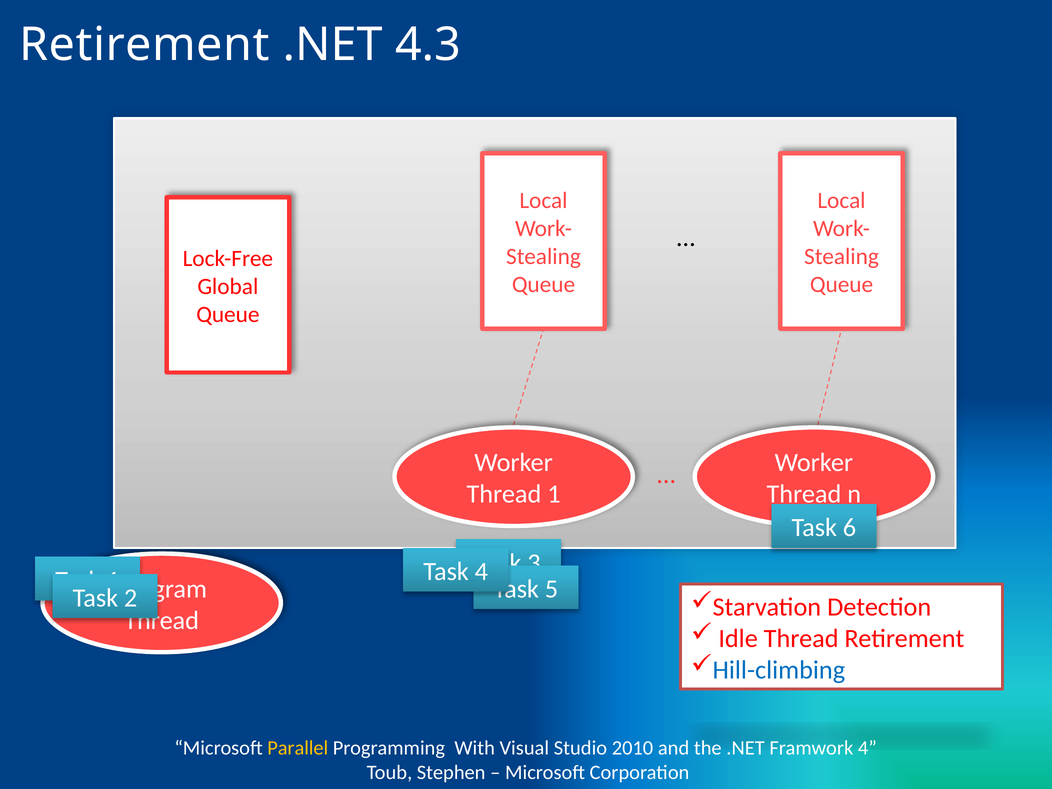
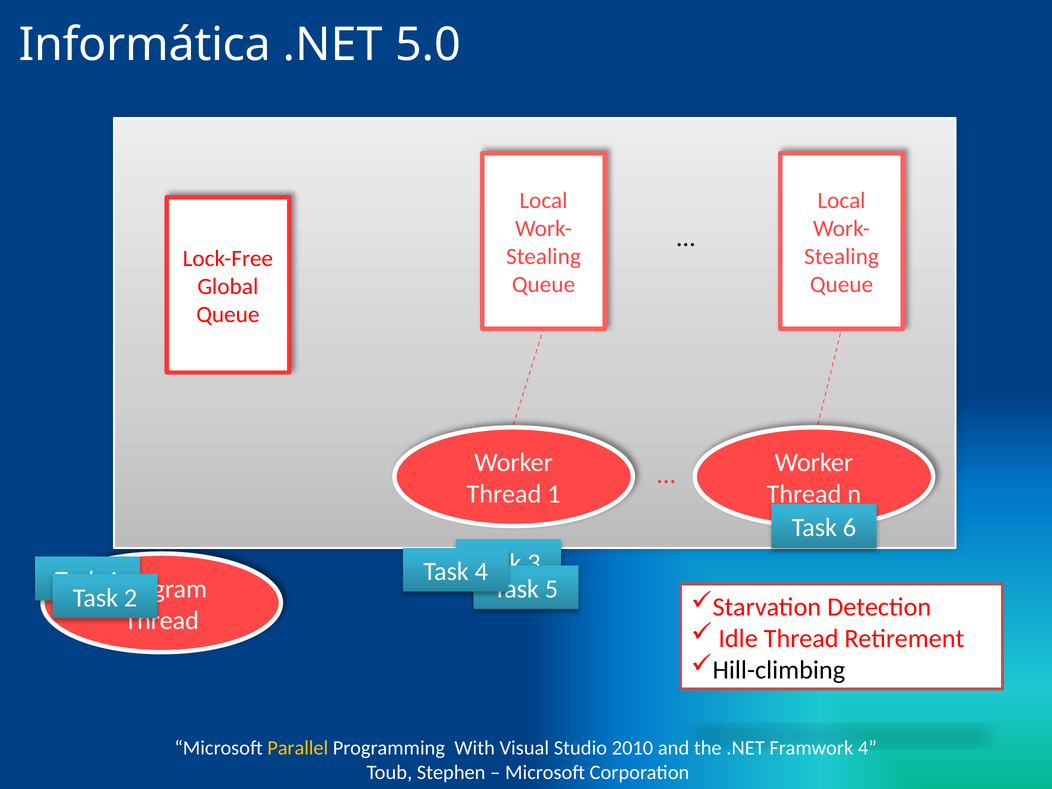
Retirement: Retirement -> Informática (145, 45)
4.3: 4.3 -> 5.0 (428, 45)
Hill-climbing colour: blue -> black (779, 670)
